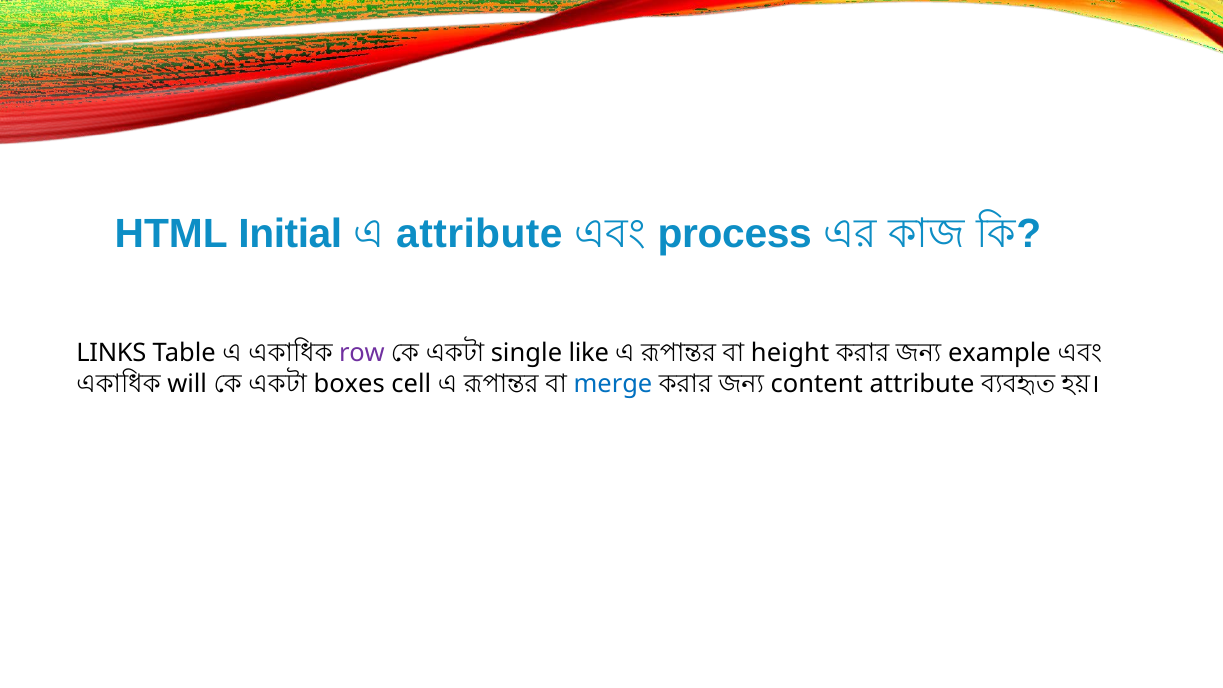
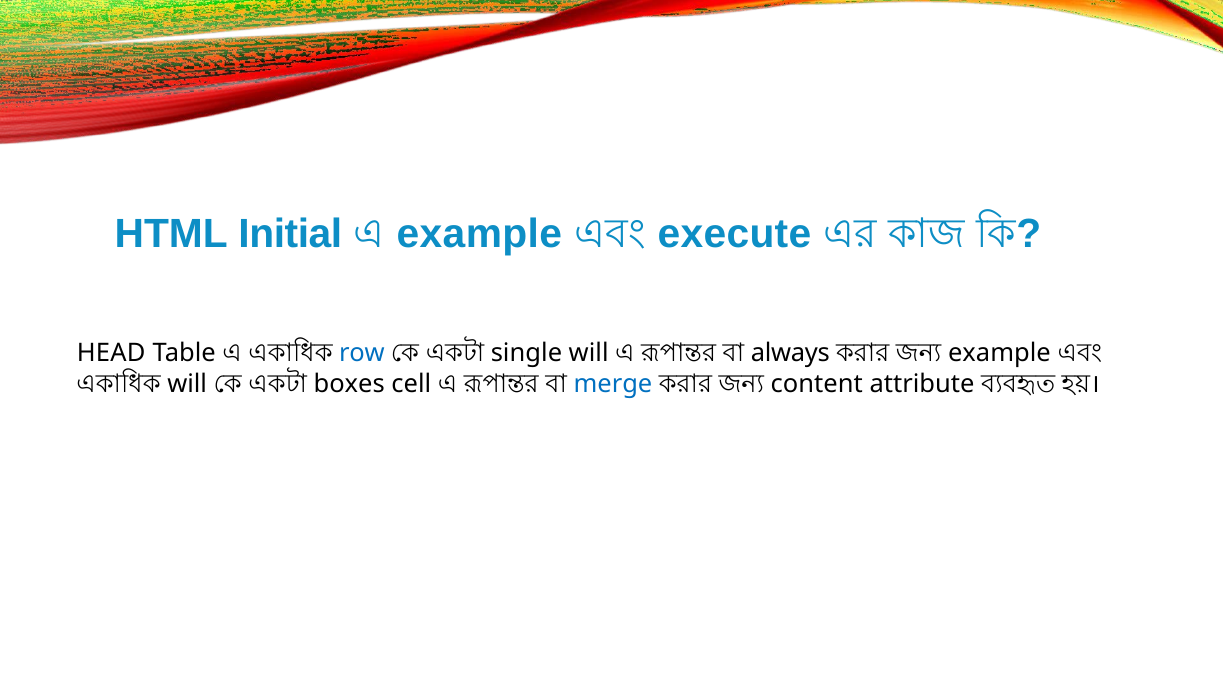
attribute: attribute -> example (479, 234)
process: process -> execute (734, 234)
LINKS: LINKS -> HEAD (111, 353)
row colour: purple -> blue (362, 353)
single like: like -> will (589, 353)
height: height -> always (790, 353)
